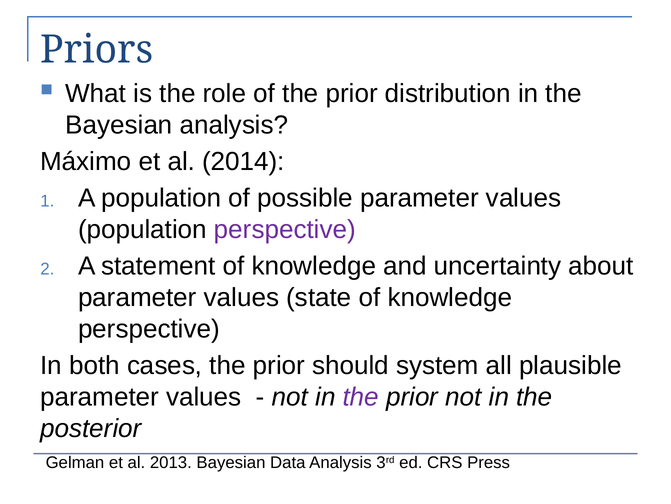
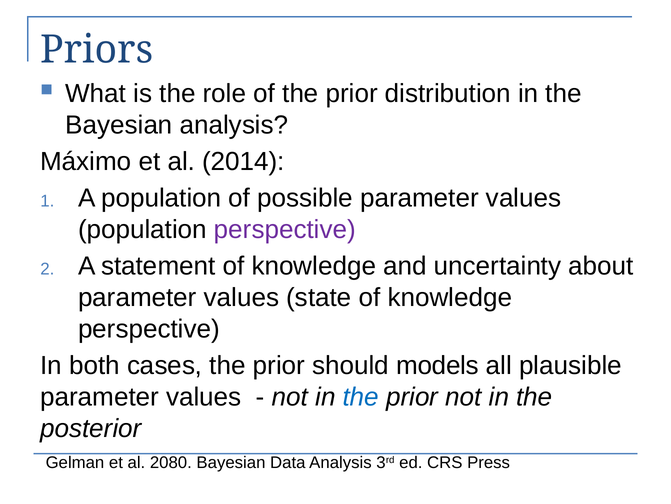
system: system -> models (438, 365)
the colour: purple -> blue (361, 396)
2013: 2013 -> 2080 (171, 462)
